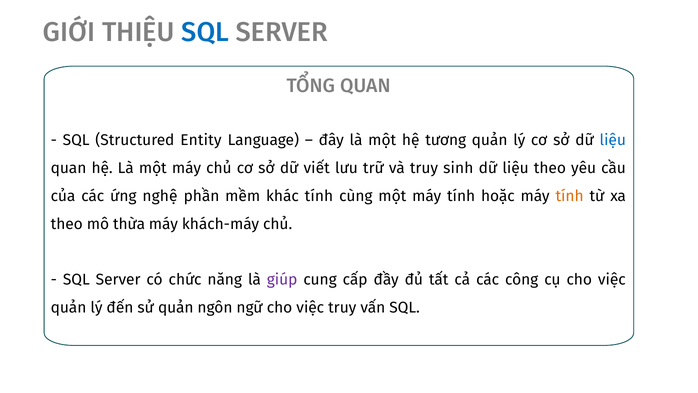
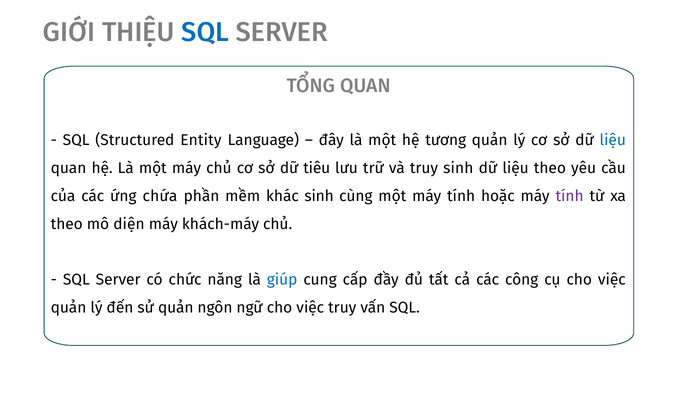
viết: viết -> tiêu (317, 168)
nghệ: nghệ -> chứa (160, 196)
khác tính: tính -> sinh (319, 196)
tính colour: orange -> purple (570, 196)
thừa: thừa -> diện (129, 224)
giúp colour: purple -> blue (282, 280)
